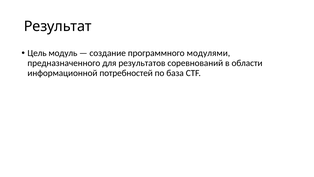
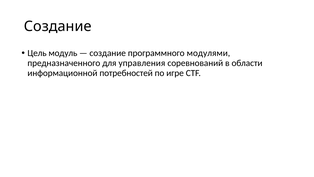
Результат: Результат -> Создание (58, 26)
результатов: результатов -> управления (142, 63)
база: база -> игре (175, 73)
